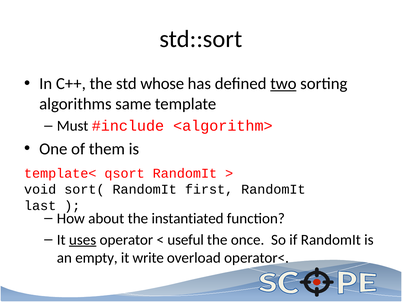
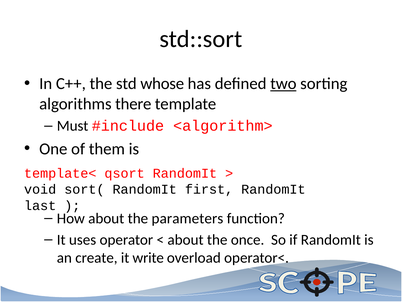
same: same -> there (133, 104)
instantiated: instantiated -> parameters (187, 218)
uses underline: present -> none (83, 239)
useful: useful -> about (186, 239)
empty: empty -> create (96, 257)
